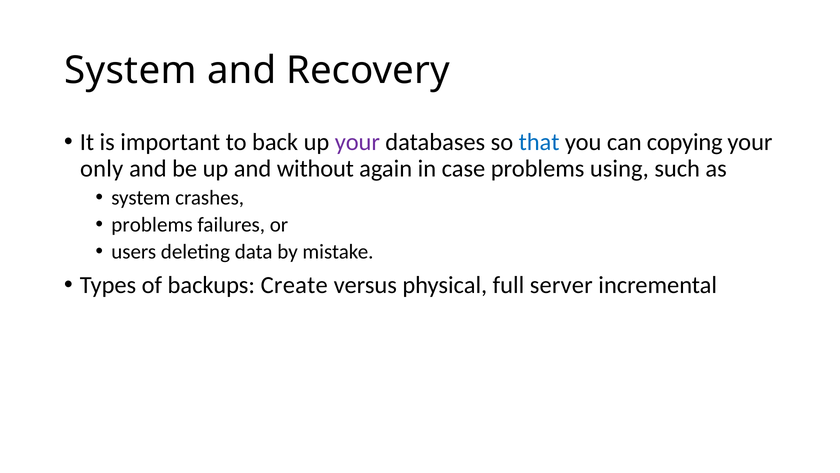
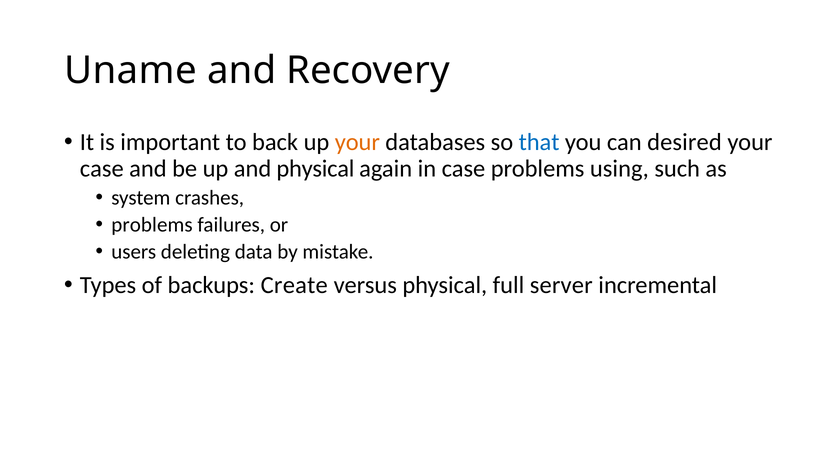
System: System -> Uname (130, 71)
your colour: purple -> orange (357, 142)
copying: copying -> desired (684, 142)
only: only -> case (102, 168)
and without: without -> physical (315, 168)
